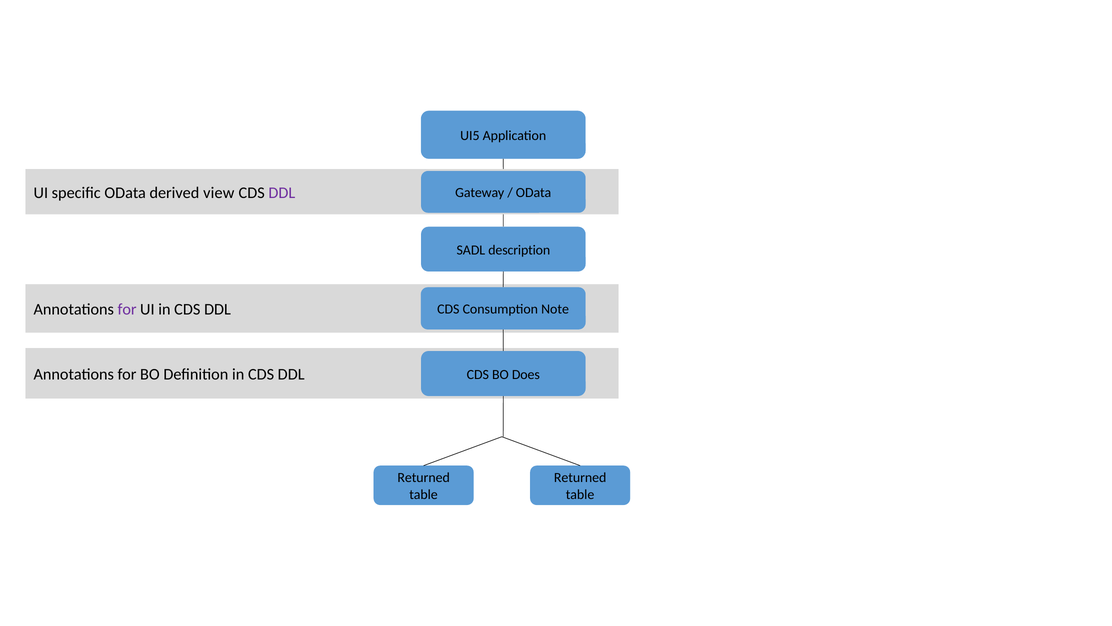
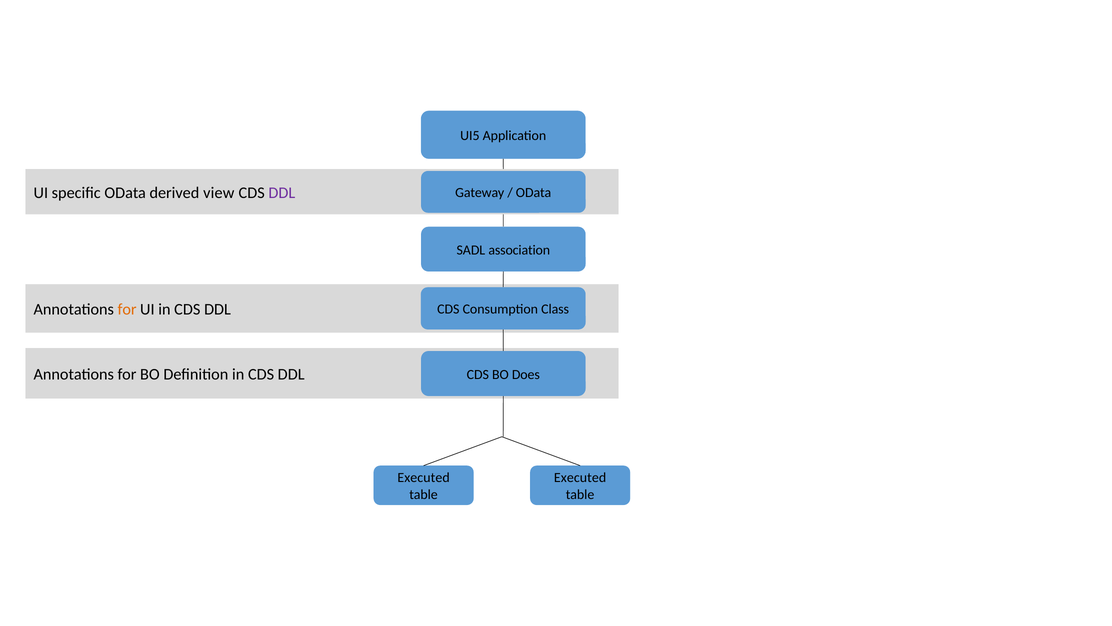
description: description -> association (519, 250)
for colour: purple -> orange (127, 309)
Note: Note -> Class (555, 309)
Returned: Returned -> Executed (424, 478)
Returned: Returned -> Executed (580, 478)
